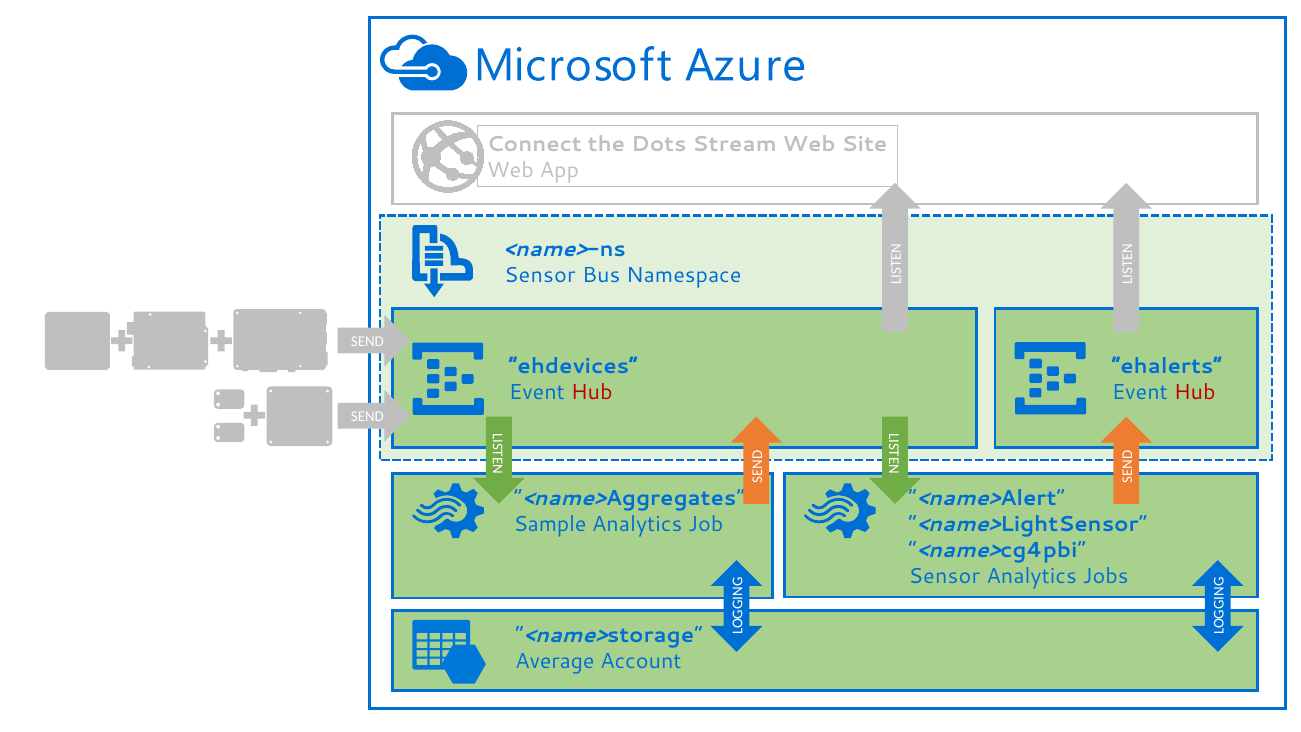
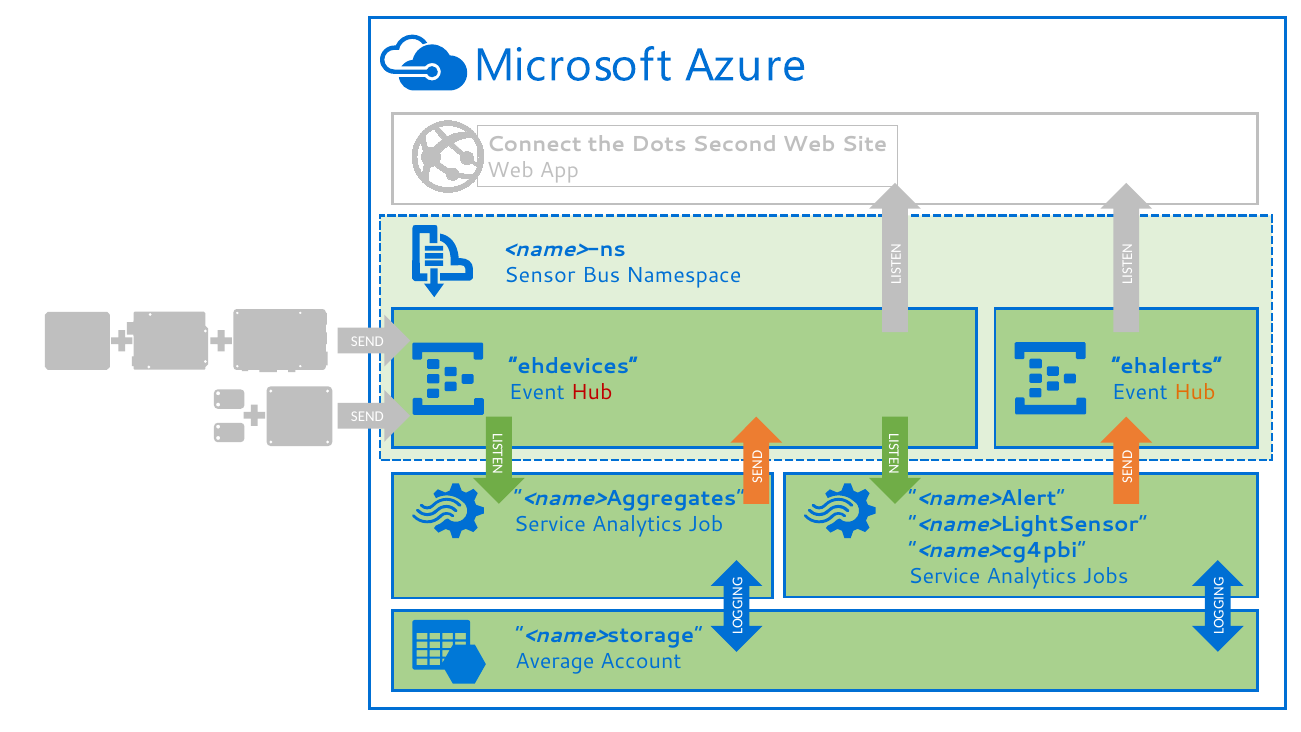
Stream: Stream -> Second (735, 145)
Hub colour: red -> orange (1195, 392)
Sample: Sample -> Service (550, 524)
Sensor: Sensor -> Service (944, 576)
